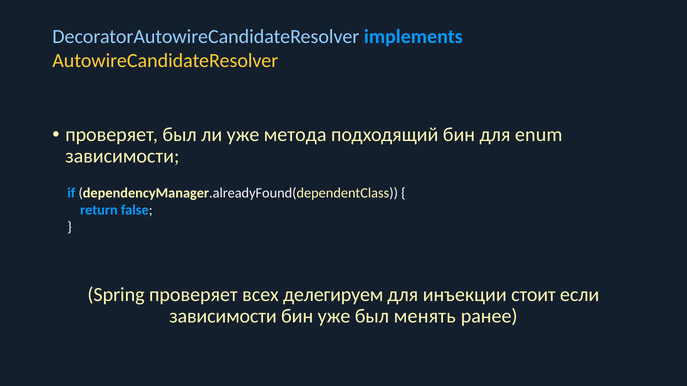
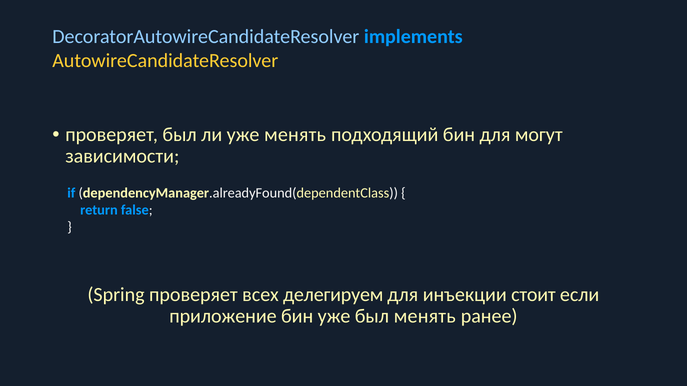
уже метода: метода -> менять (295, 135)
enum: enum -> могут (539, 135)
зависимости: зависимости -> приложение (223, 316)
